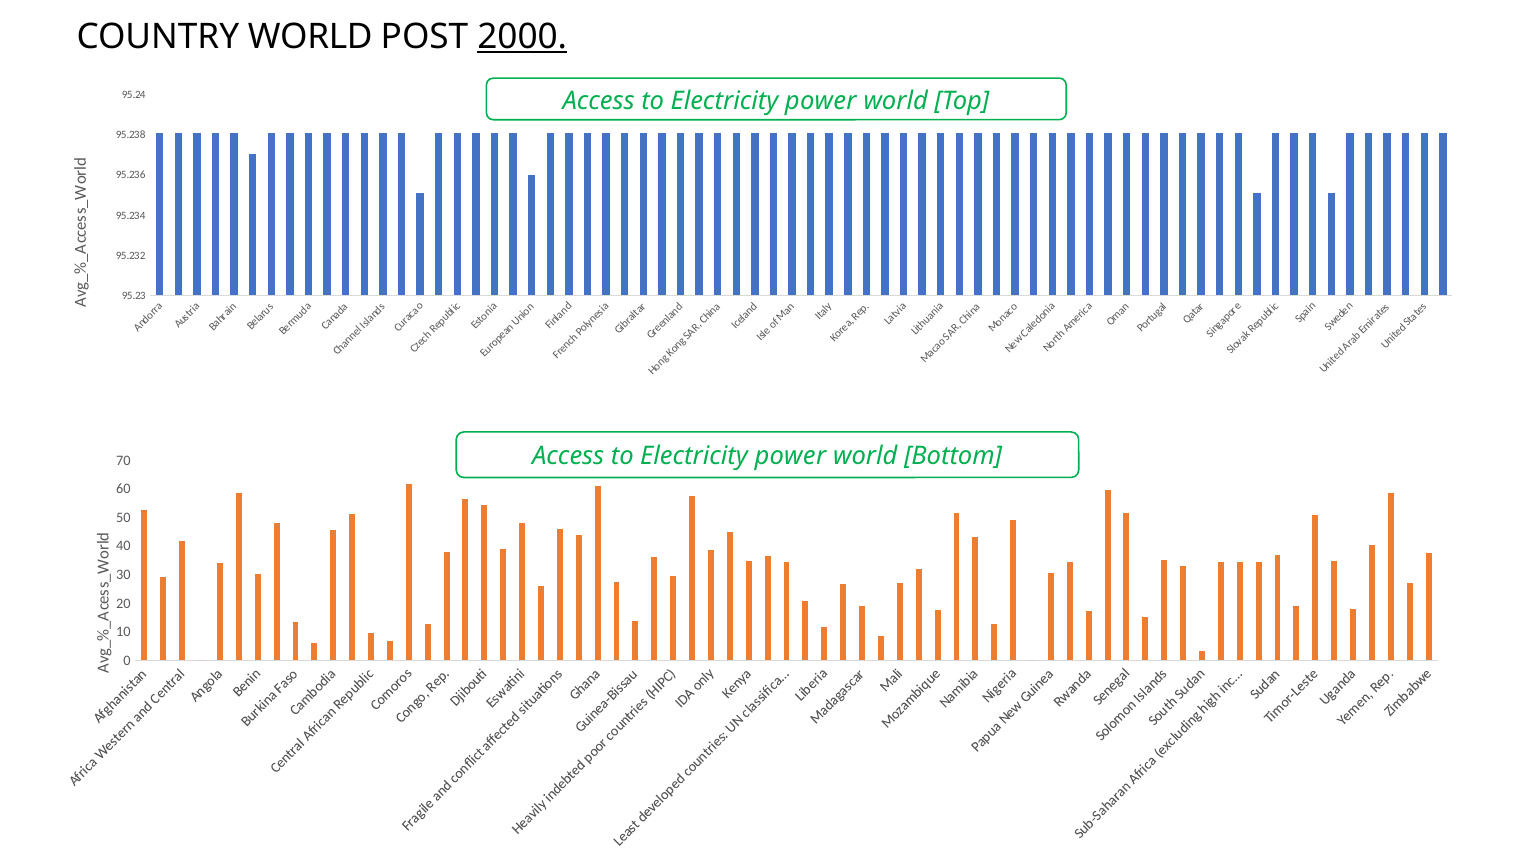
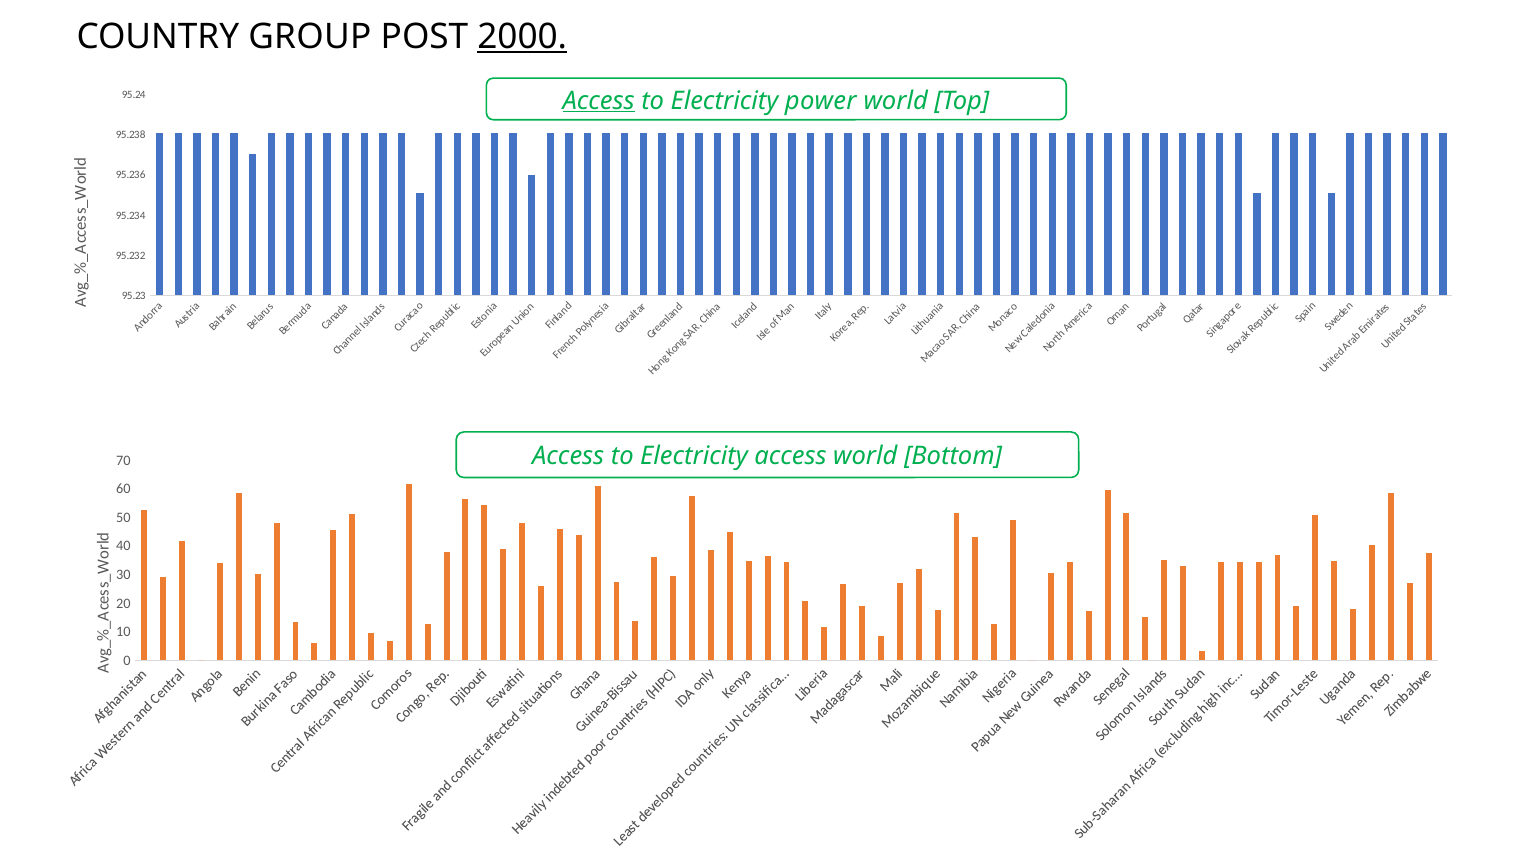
COUNTRY WORLD: WORLD -> GROUP (310, 37)
Access underline: none -> present (599, 101)
power: power -> access (791, 456)
